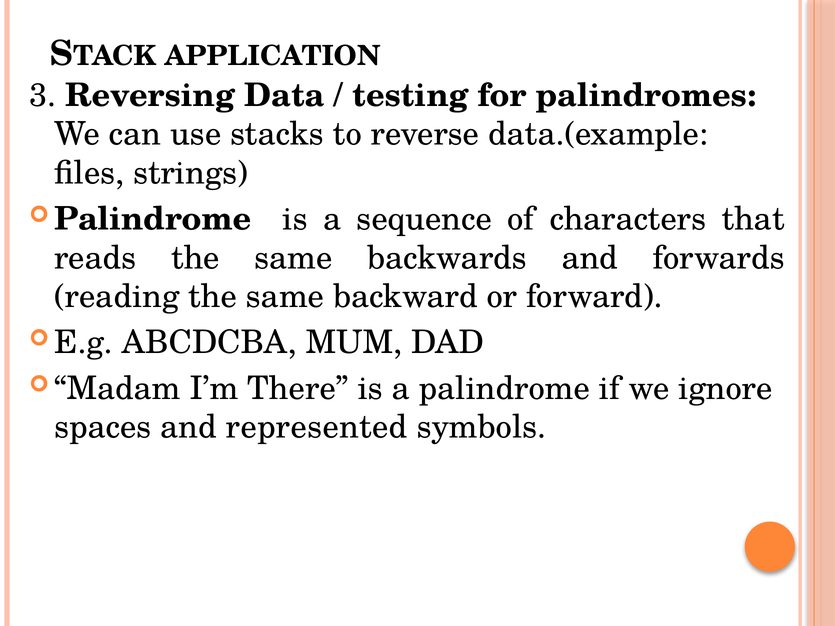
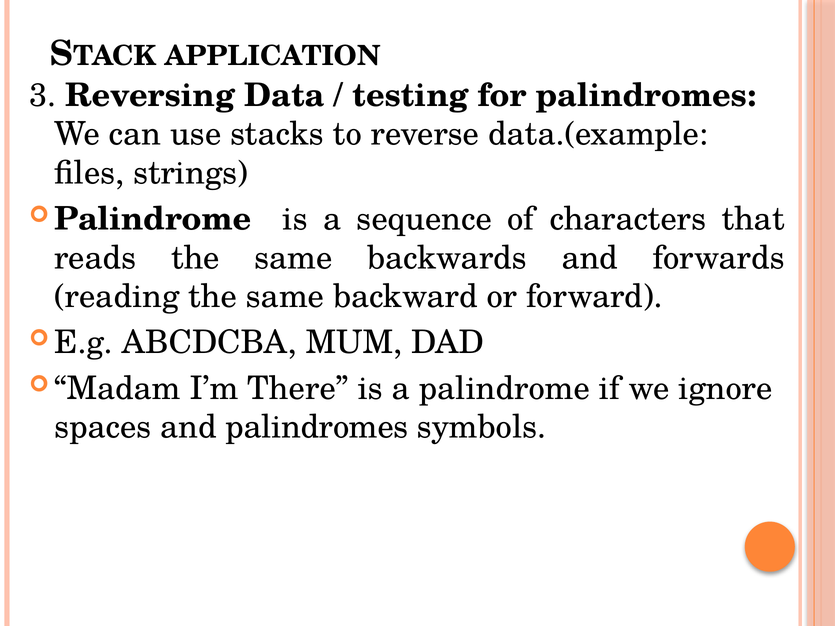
and represented: represented -> palindromes (317, 427)
